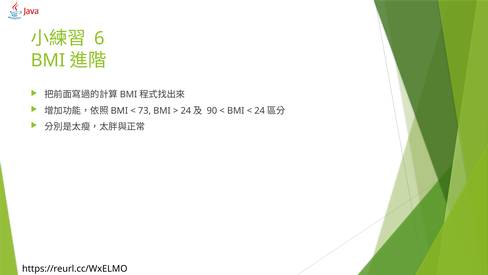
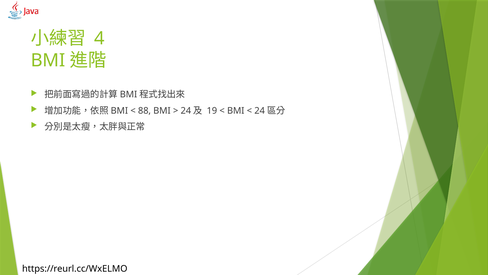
6: 6 -> 4 (99, 38)
73: 73 -> 88 (144, 111)
90: 90 -> 19 (212, 111)
